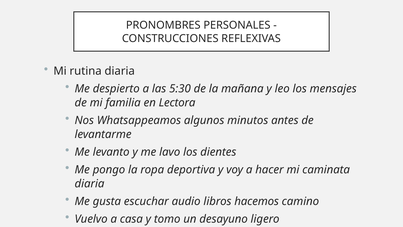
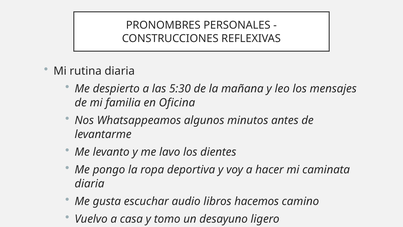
Lectora: Lectora -> Oficina (177, 103)
